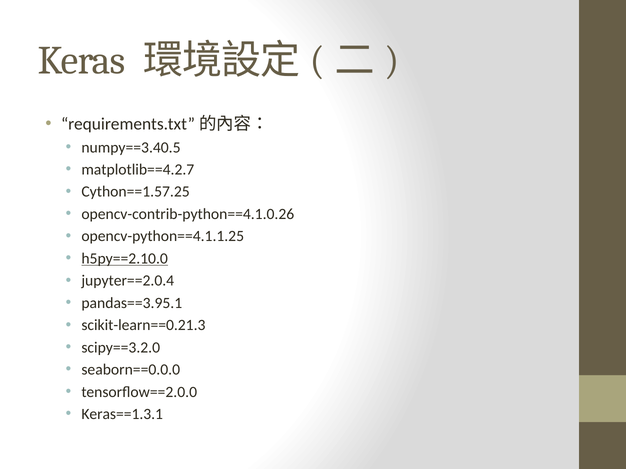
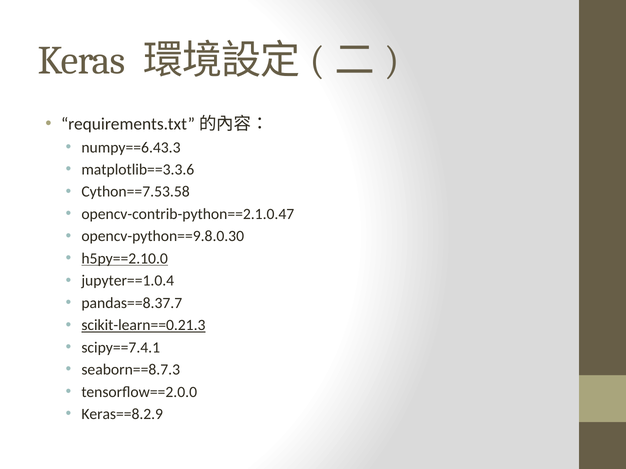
numpy==3.40.5: numpy==3.40.5 -> numpy==6.43.3 (131, 148)
matplotlib==4.2.7: matplotlib==4.2.7 -> matplotlib==3.3.6 (138, 170)
Cython==1.57.25: Cython==1.57.25 -> Cython==7.53.58 (136, 192)
opencv-contrib-python==4.1.0.26: opencv-contrib-python==4.1.0.26 -> opencv-contrib-python==2.1.0.47 (188, 214)
opencv-python==4.1.1.25: opencv-python==4.1.1.25 -> opencv-python==9.8.0.30 (163, 237)
jupyter==2.0.4: jupyter==2.0.4 -> jupyter==1.0.4 (128, 281)
pandas==3.95.1: pandas==3.95.1 -> pandas==8.37.7 (132, 303)
scikit-learn==0.21.3 underline: none -> present (143, 326)
scipy==3.2.0: scipy==3.2.0 -> scipy==7.4.1 (121, 348)
seaborn==0.0.0: seaborn==0.0.0 -> seaborn==8.7.3 (131, 370)
Keras==1.3.1: Keras==1.3.1 -> Keras==8.2.9 (122, 415)
